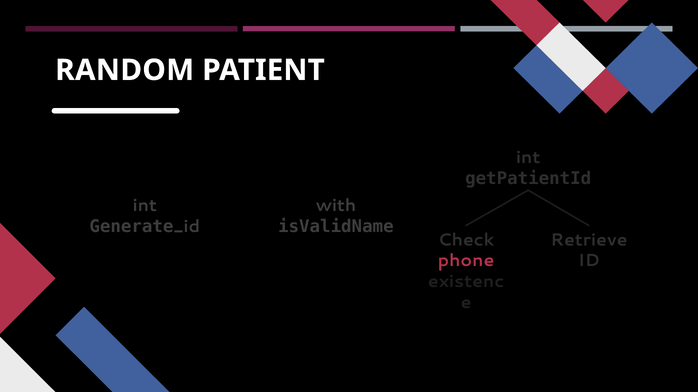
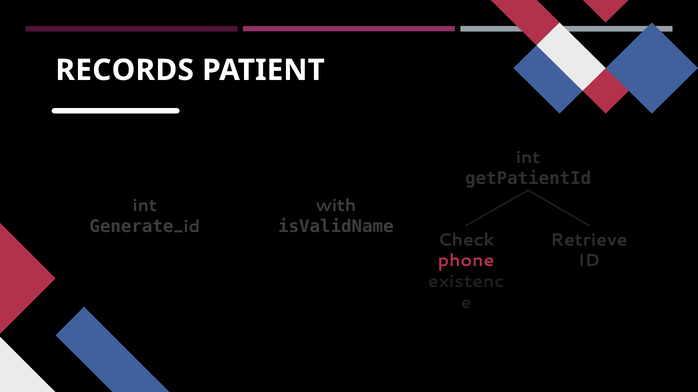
RANDOM: RANDOM -> RECORDS (125, 70)
